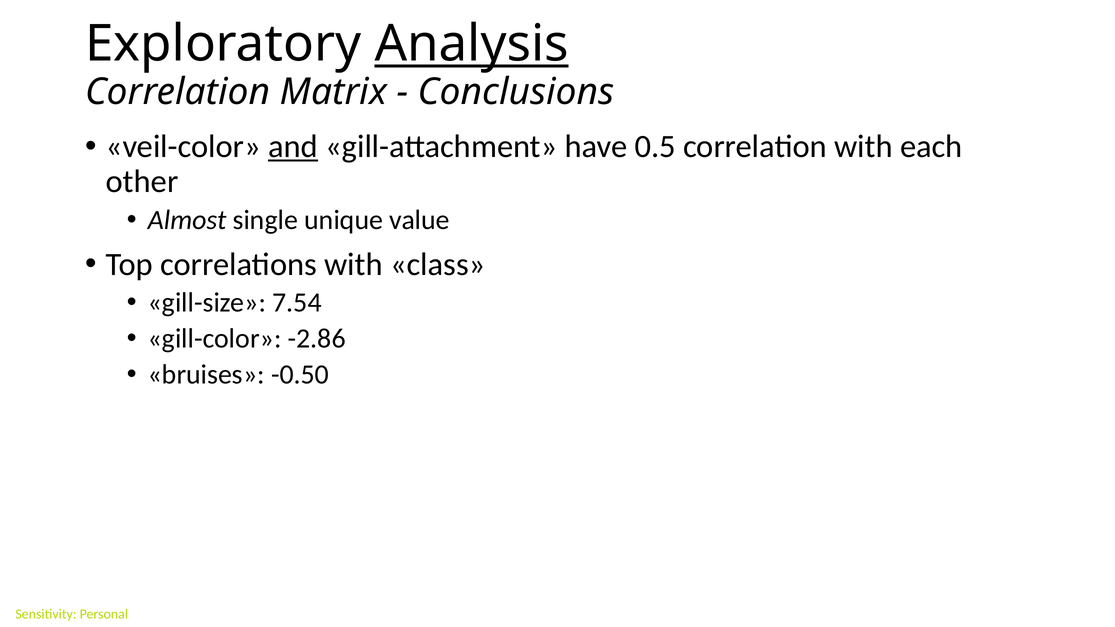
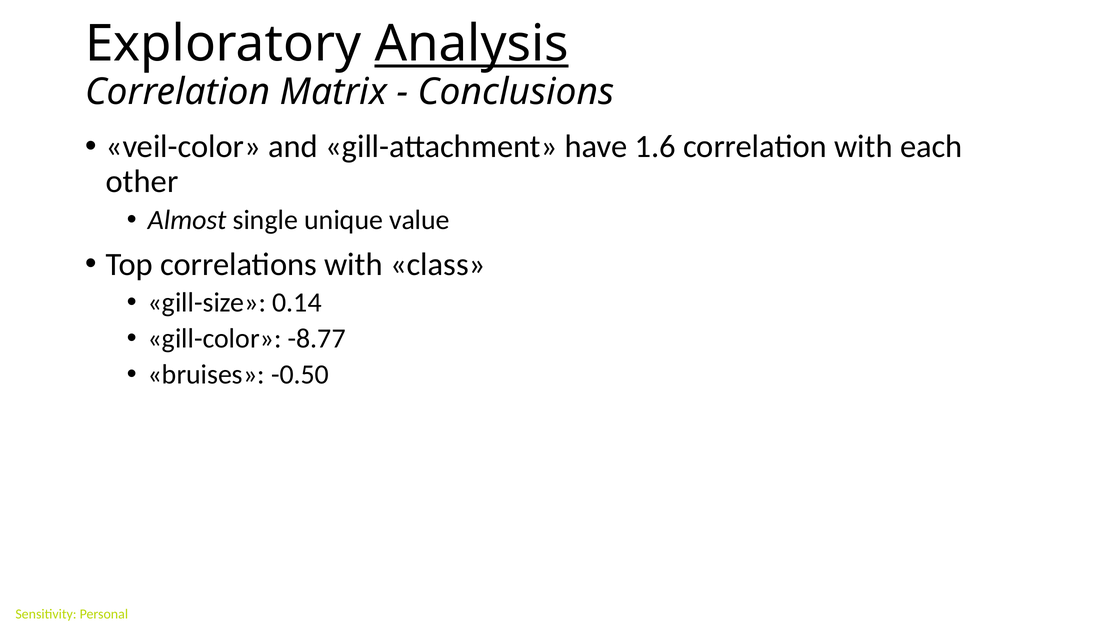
and underline: present -> none (293, 147)
0.5: 0.5 -> 1.6 (655, 147)
7.54: 7.54 -> 0.14 (297, 303)
-2.86: -2.86 -> -8.77 (317, 339)
